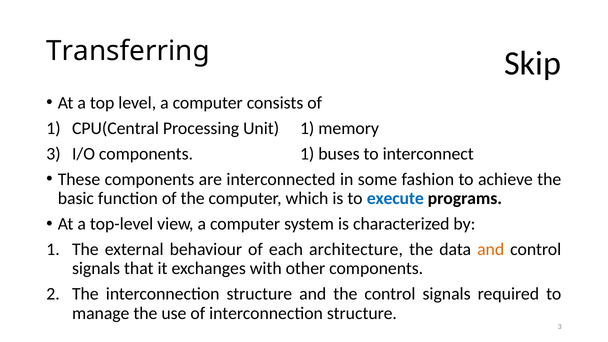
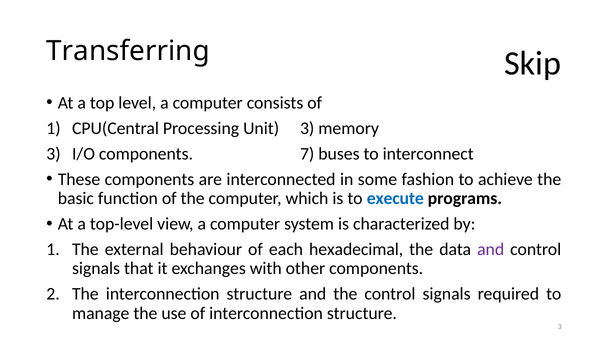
Unit 1: 1 -> 3 (307, 128)
components 1: 1 -> 7 (307, 154)
architecture: architecture -> hexadecimal (356, 249)
and colour: orange -> purple (491, 249)
